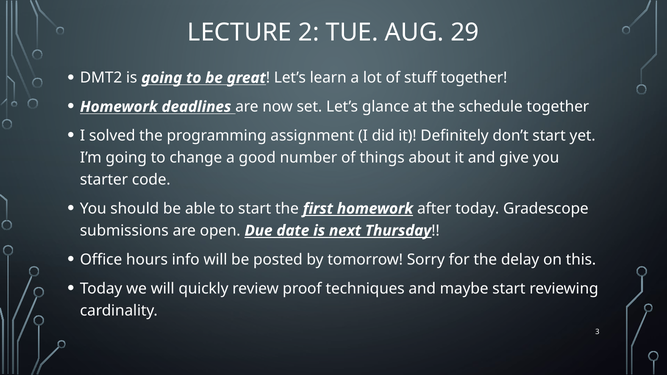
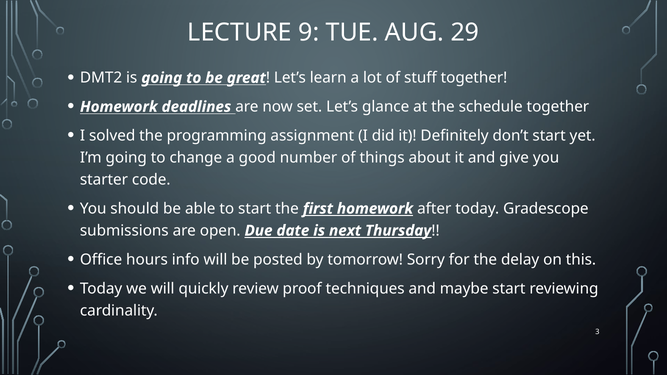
2: 2 -> 9 (309, 32)
